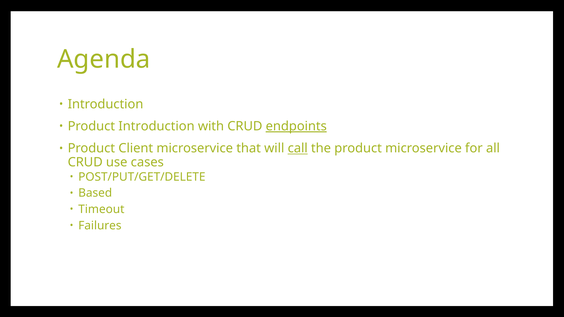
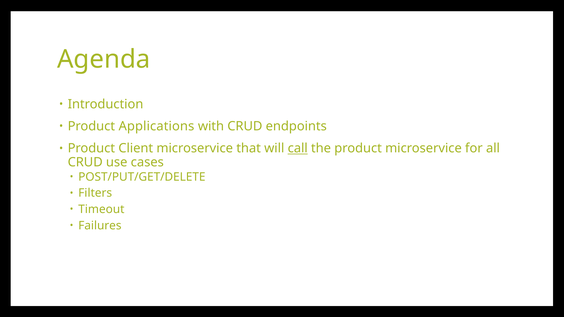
Product Introduction: Introduction -> Applications (156, 126)
endpoints underline: present -> none (296, 126)
Based: Based -> Filters (95, 193)
